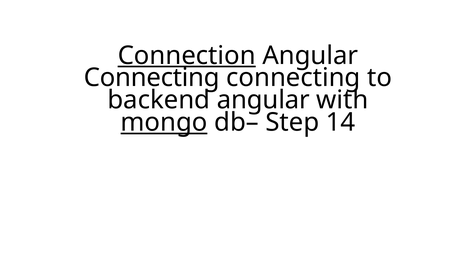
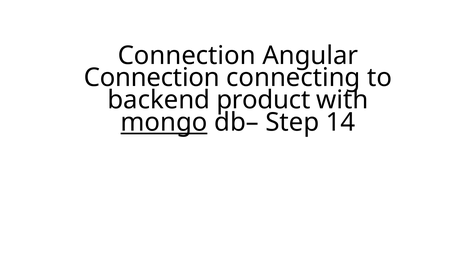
Connection underline: present -> none (187, 55)
Connecting: Connecting -> Connection (152, 78)
backend angular: angular -> product (263, 100)
